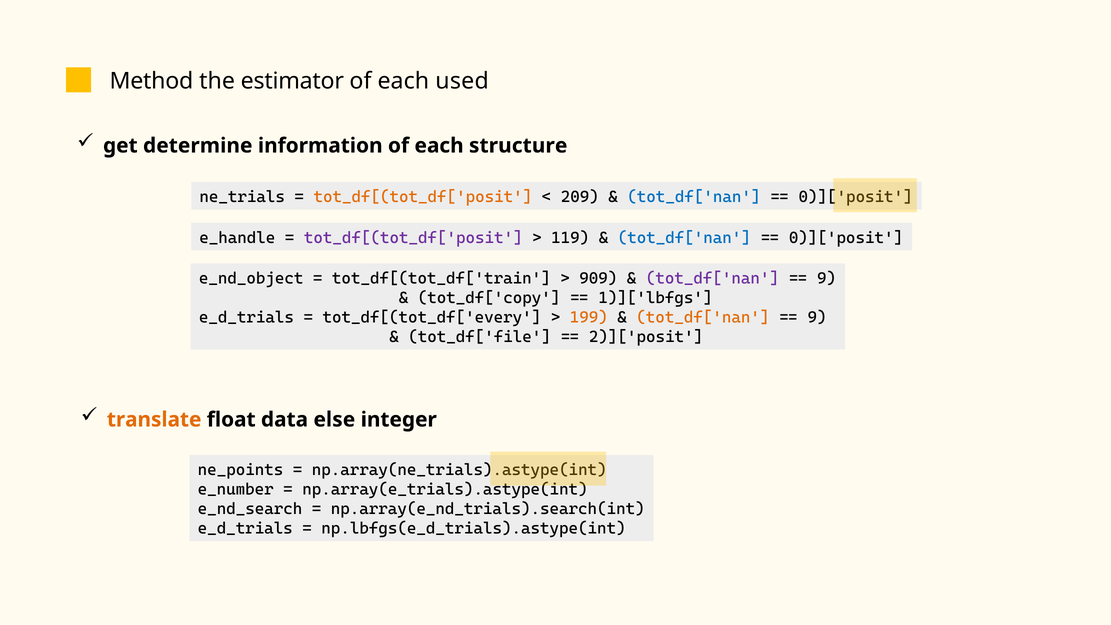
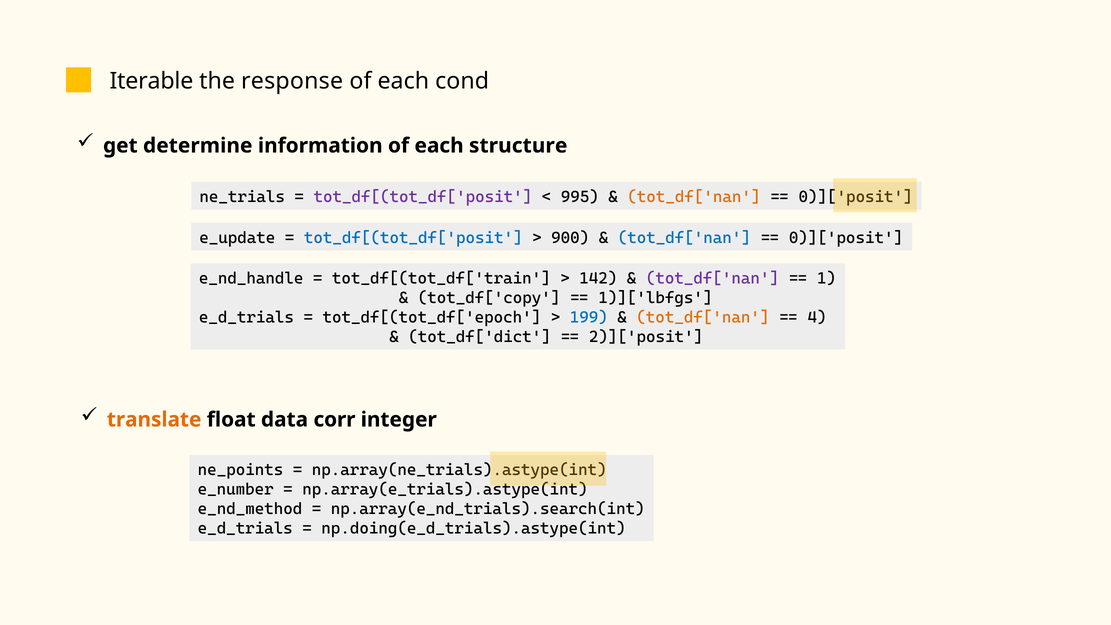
Method: Method -> Iterable (151, 81)
estimator: estimator -> response (292, 81)
used: used -> cond (462, 81)
tot_df[(tot_df['posit colour: orange -> purple (423, 197)
209: 209 -> 995 (580, 197)
tot_df['nan colour: blue -> orange (694, 197)
e_handle: e_handle -> e_update (237, 238)
tot_df[(tot_df['posit colour: purple -> blue (413, 238)
119: 119 -> 900 (570, 238)
e_nd_object: e_nd_object -> e_nd_handle (251, 278)
909: 909 -> 142 (598, 278)
9: 9 -> 1 (827, 278)
tot_df[(tot_df['every: tot_df[(tot_df['every -> tot_df[(tot_df['epoch (432, 317)
199 colour: orange -> blue (589, 317)
9: 9 -> 4 (817, 317)
tot_df['file: tot_df['file -> tot_df['dict (480, 337)
else: else -> corr (334, 420)
e_nd_search: e_nd_search -> e_nd_method (250, 509)
np.lbfgs(e_d_trials).astype(int: np.lbfgs(e_d_trials).astype(int -> np.doing(e_d_trials).astype(int (473, 528)
